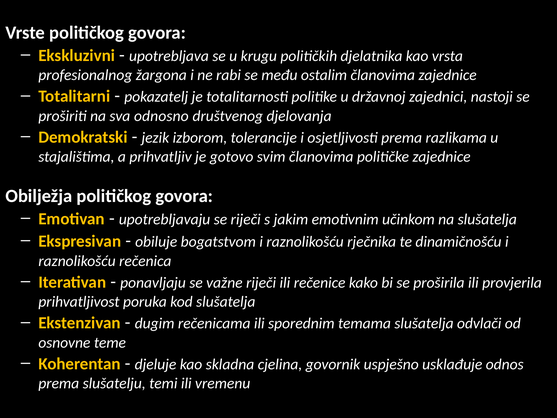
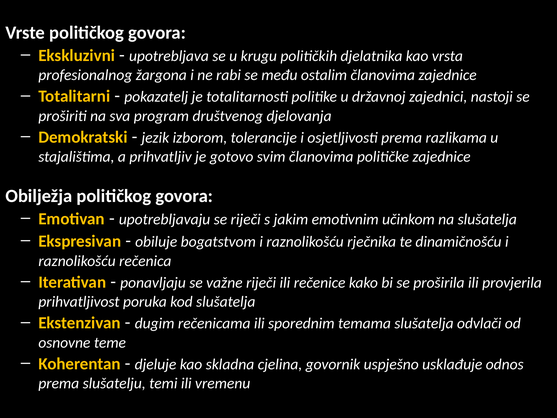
odnosno: odnosno -> program (161, 116)
